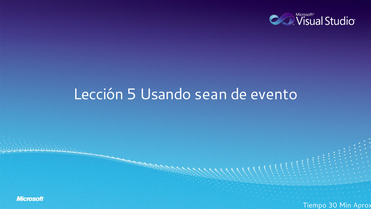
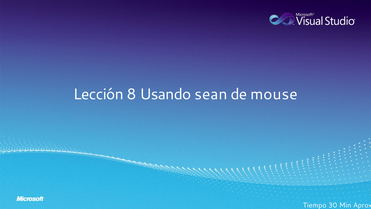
5: 5 -> 8 (132, 94)
evento: evento -> mouse (274, 94)
